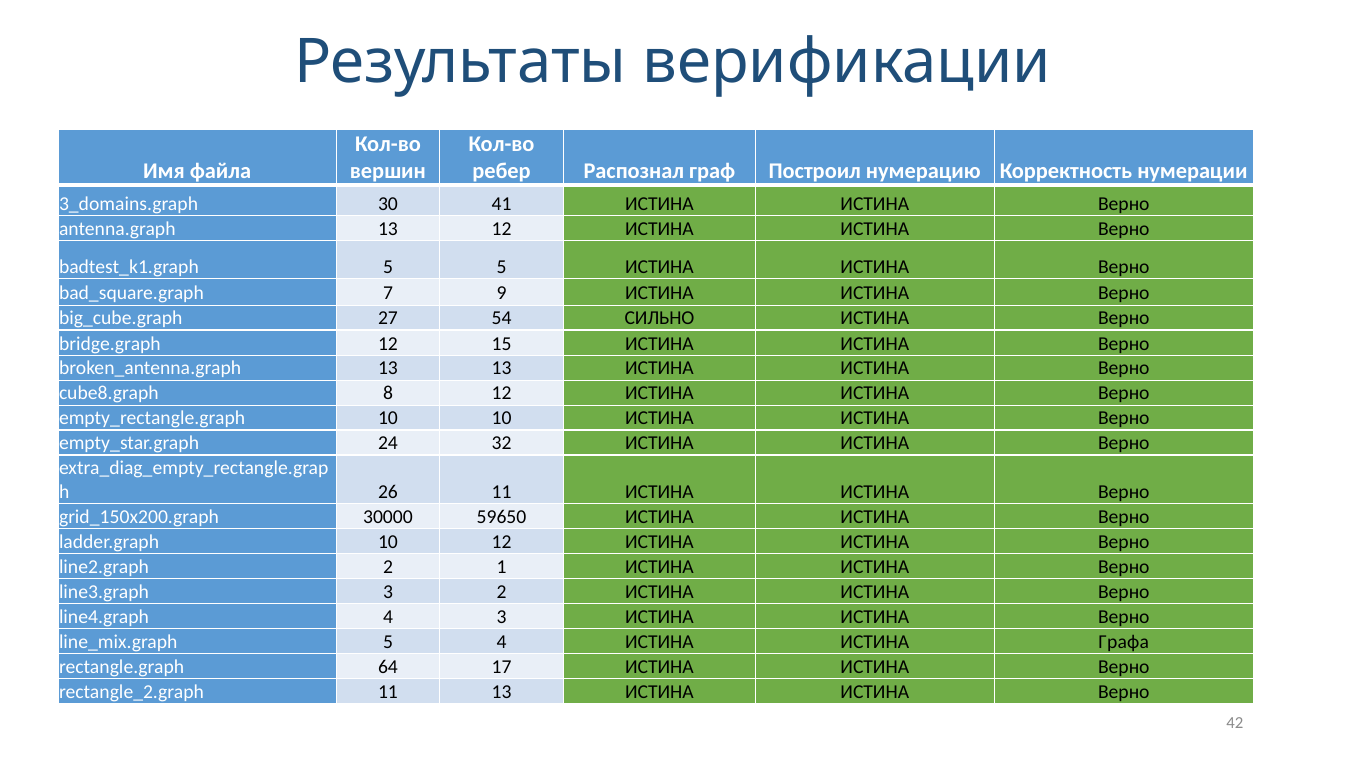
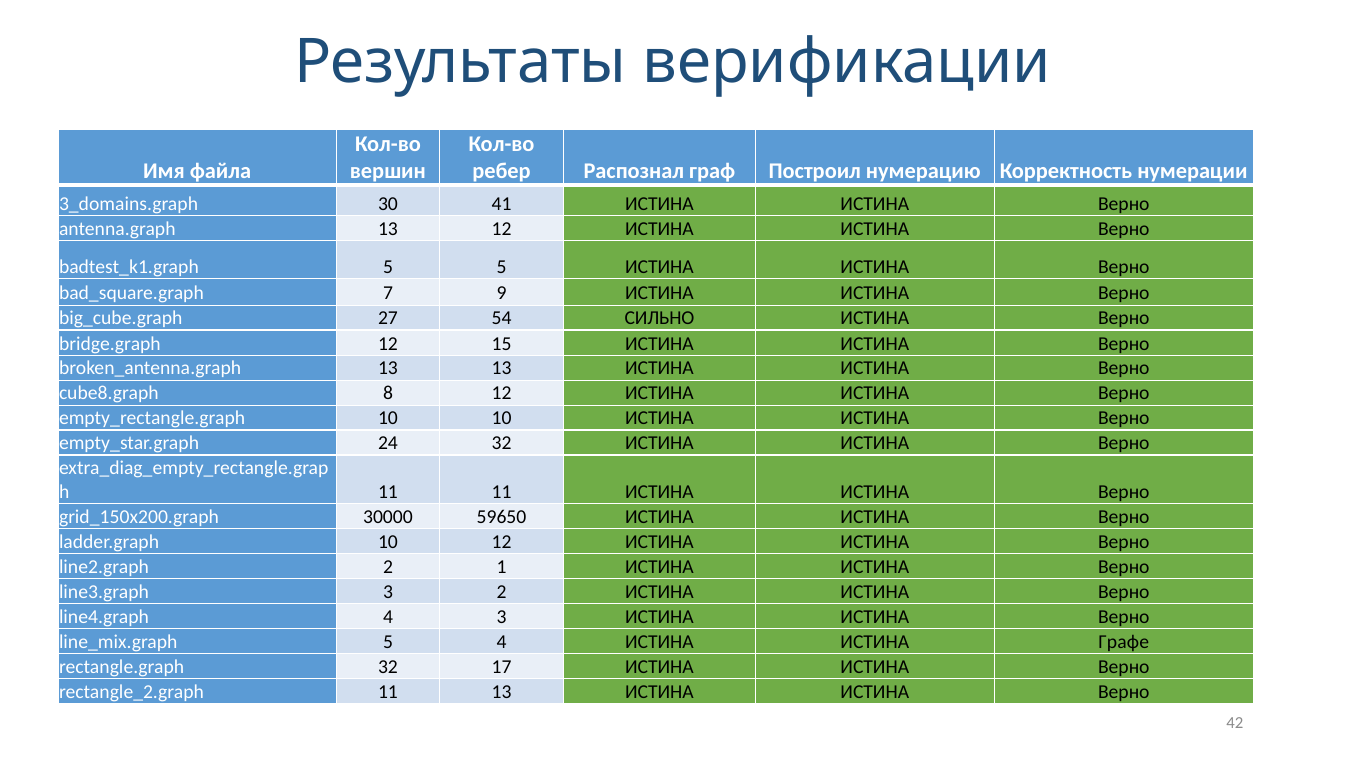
26: 26 -> 11 (388, 492)
Графа: Графа -> Графе (1124, 642)
rectangle.graph 64: 64 -> 32 (388, 667)
